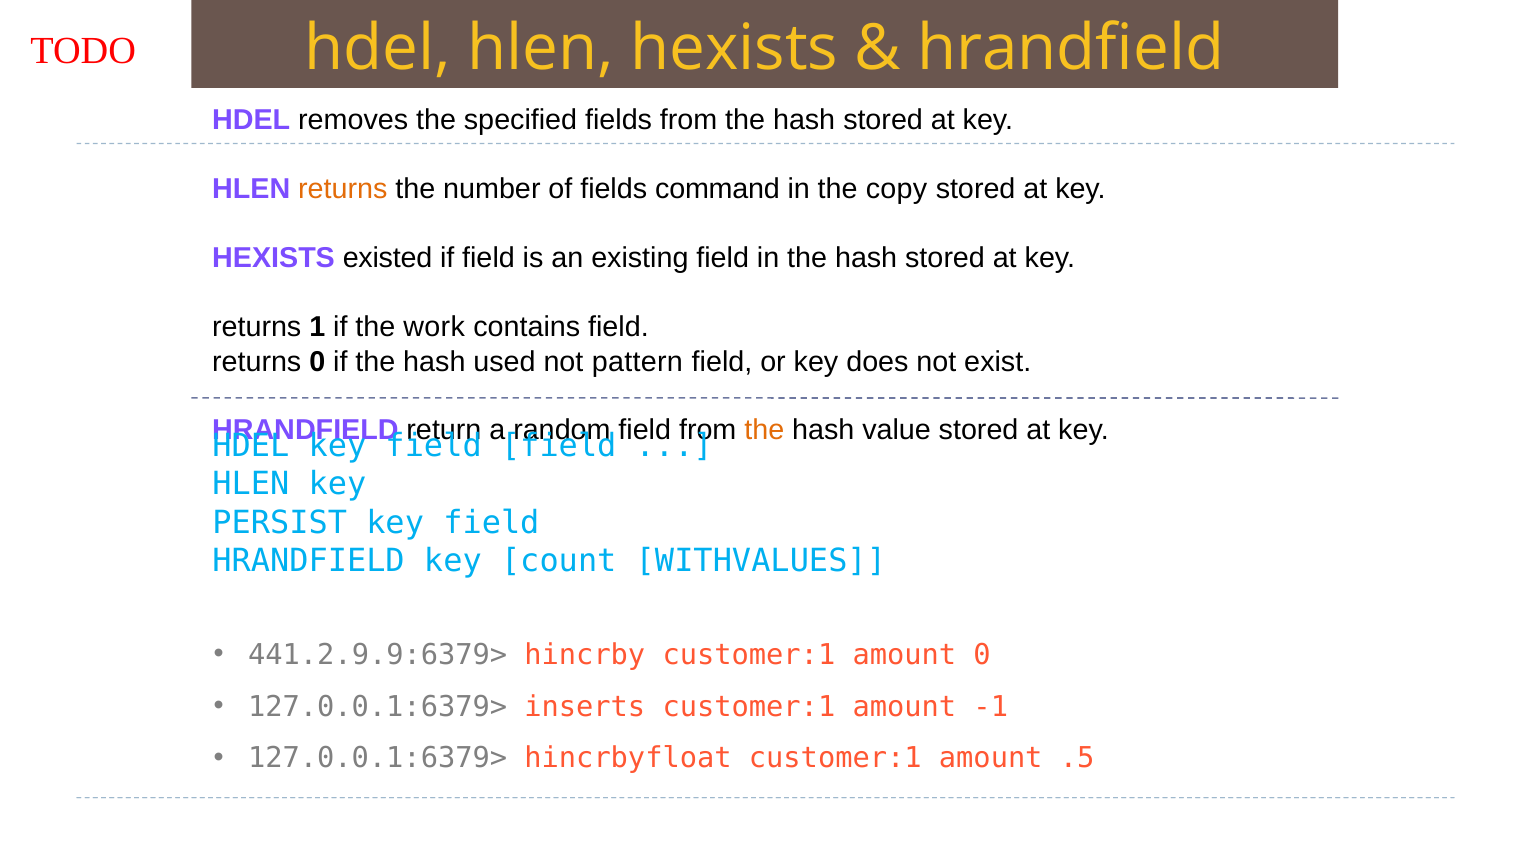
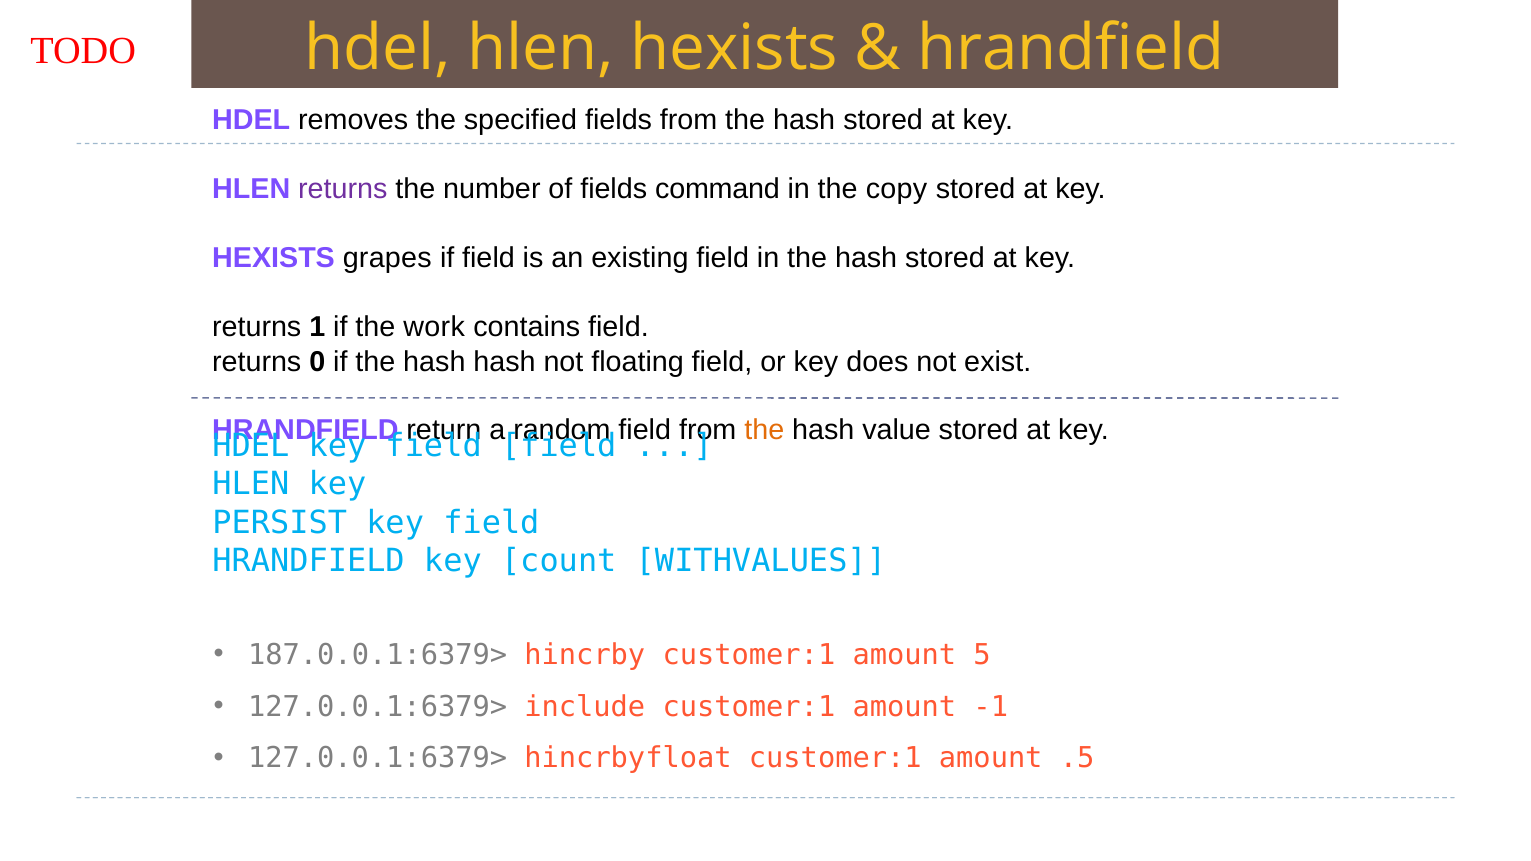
returns colour: orange -> purple (343, 189)
existed: existed -> grapes (387, 258)
hash used: used -> hash (504, 362)
pattern: pattern -> floating (638, 362)
441.2.9.9:6379>: 441.2.9.9:6379> -> 187.0.0.1:6379> (378, 655)
amount 0: 0 -> 5 (982, 655)
inserts: inserts -> include (585, 707)
